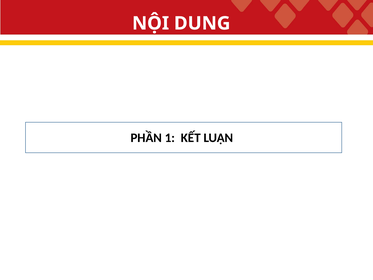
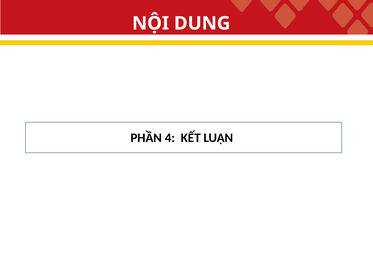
1: 1 -> 4 (170, 138)
